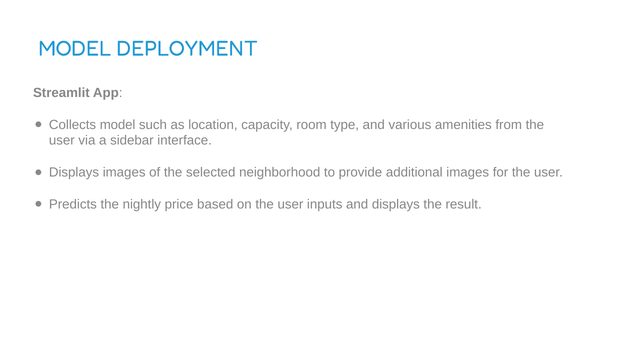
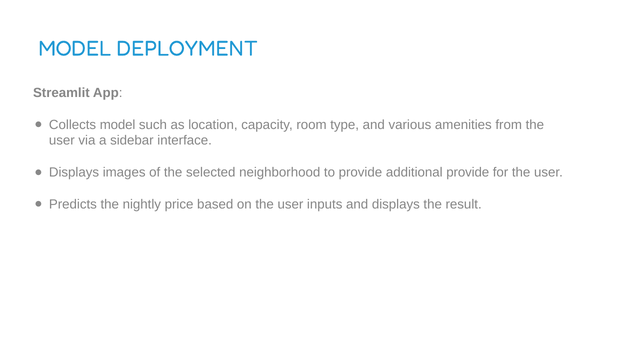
additional images: images -> provide (468, 173)
